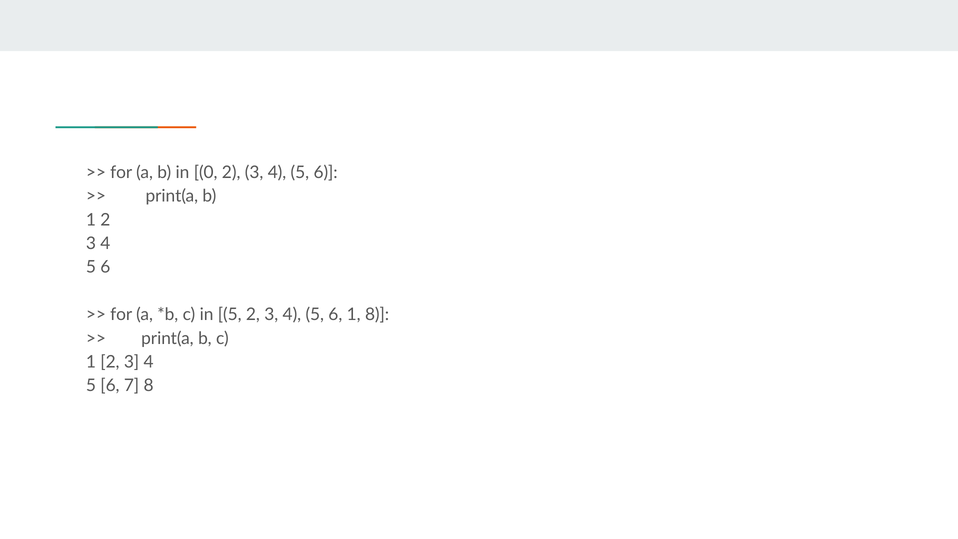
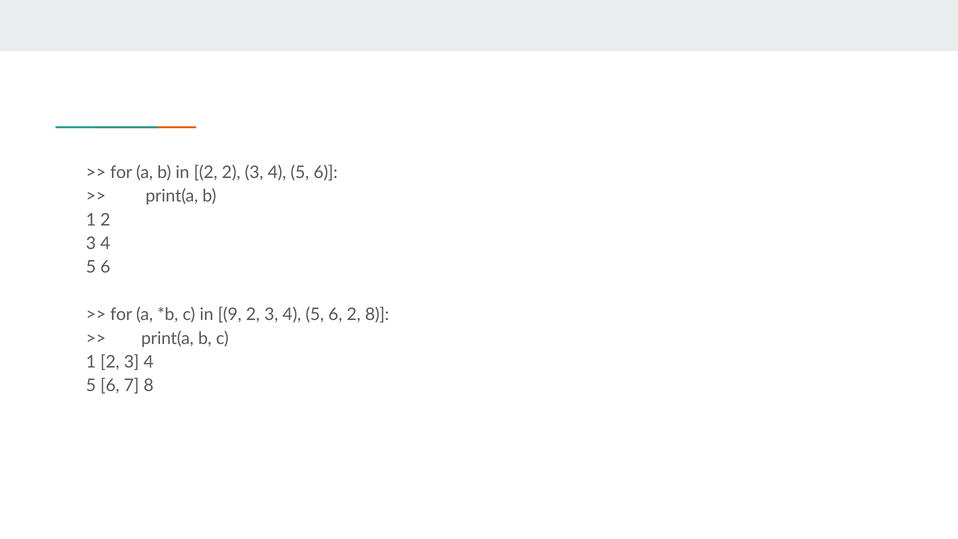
in 0: 0 -> 2 (206, 172)
in 5: 5 -> 9 (230, 315)
6 1: 1 -> 2 (354, 315)
